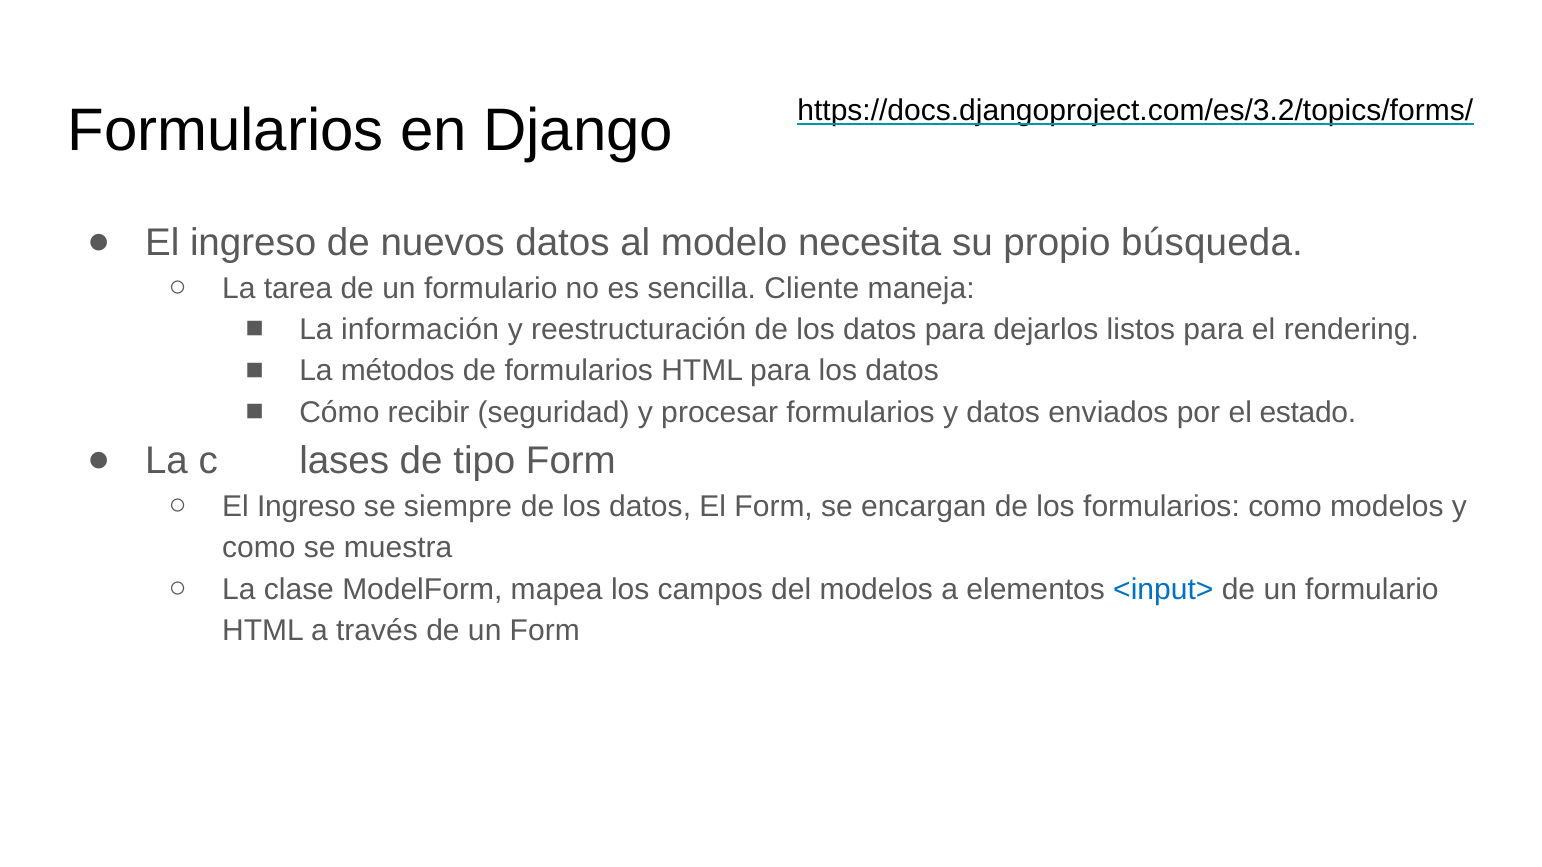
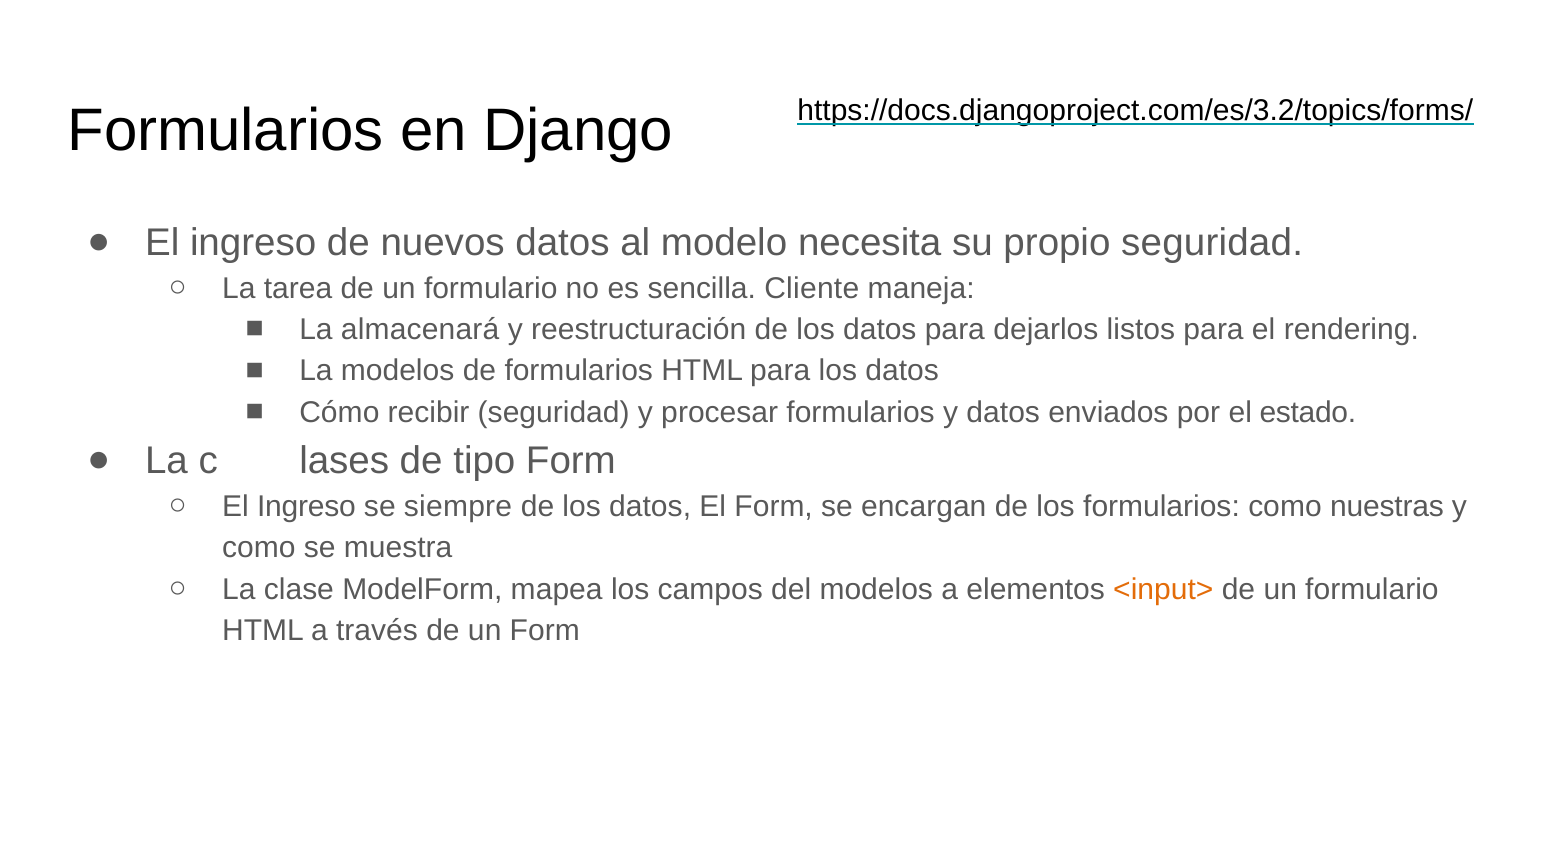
propio búsqueda: búsqueda -> seguridad (1212, 242)
información: información -> almacenará (420, 330)
La métodos: métodos -> modelos (398, 371)
como modelos: modelos -> nuestras (1387, 507)
<input> colour: blue -> orange (1163, 590)
